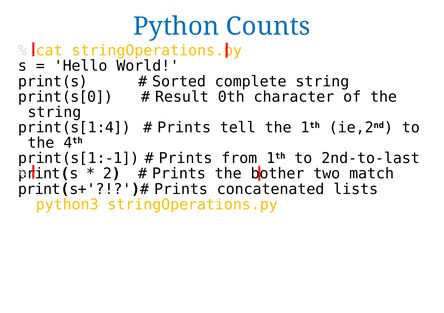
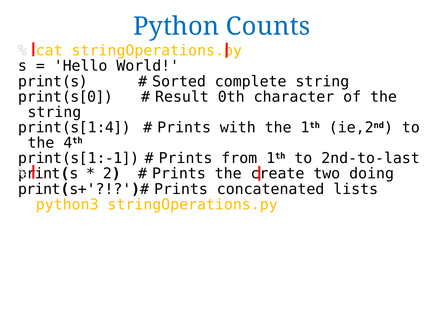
tell: tell -> with (238, 128)
bother: bother -> create (278, 174)
match: match -> doing (372, 174)
